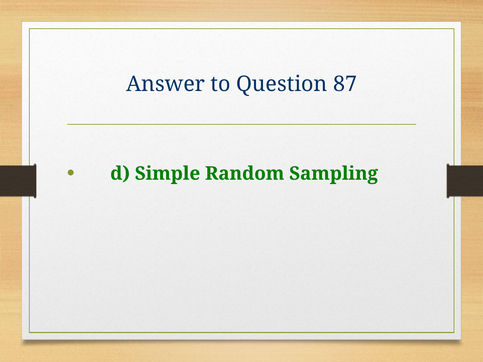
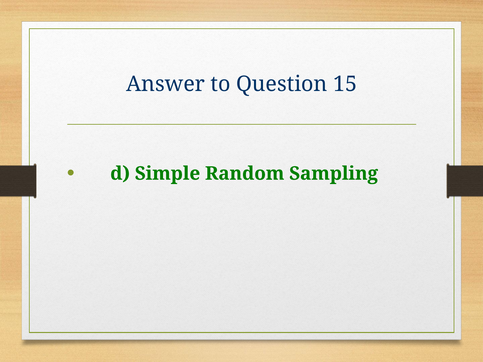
87: 87 -> 15 (345, 84)
